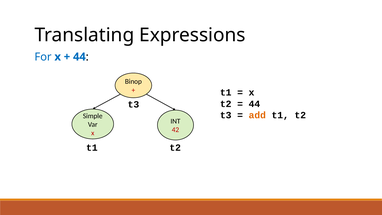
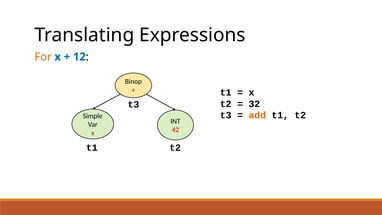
For colour: blue -> orange (43, 57)
44: 44 -> 12 (79, 57)
44: 44 -> 32 (254, 104)
